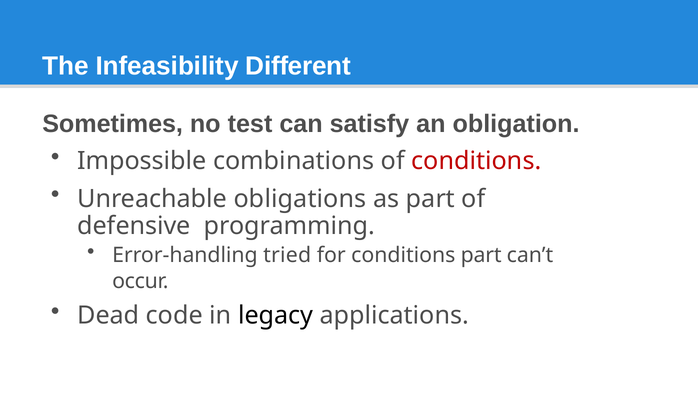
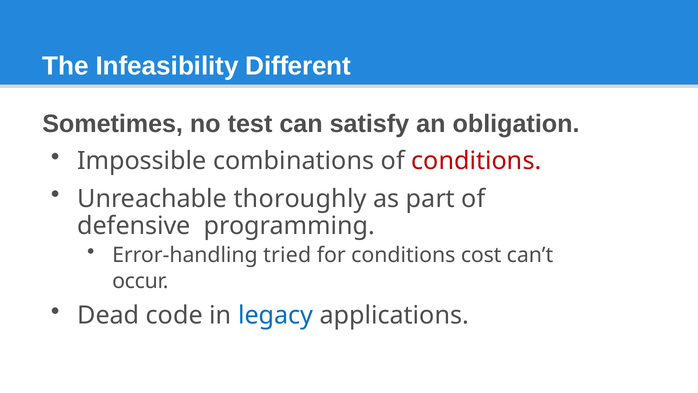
obligations: obligations -> thoroughly (300, 199)
conditions part: part -> cost (481, 255)
legacy colour: black -> blue (276, 315)
